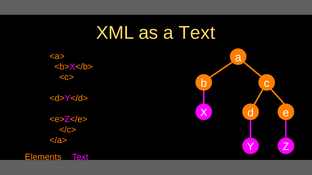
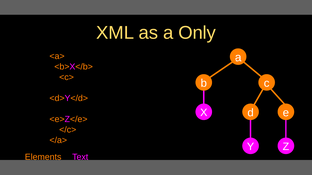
a Text: Text -> Only (197, 33)
